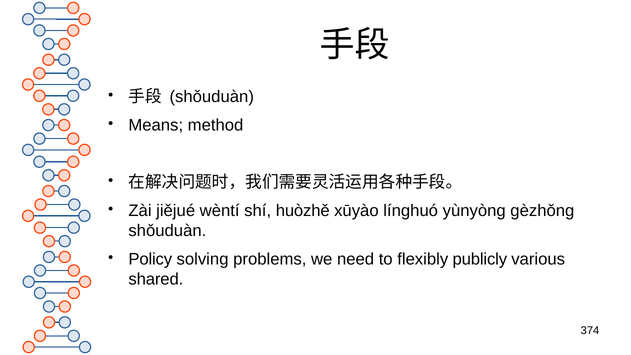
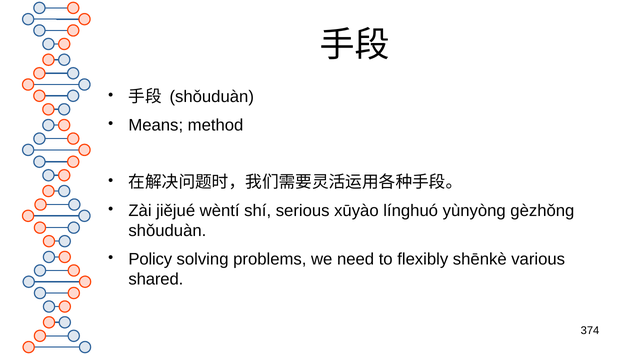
huòzhě: huòzhě -> serious (303, 211)
publicly: publicly -> shēnkè (480, 259)
